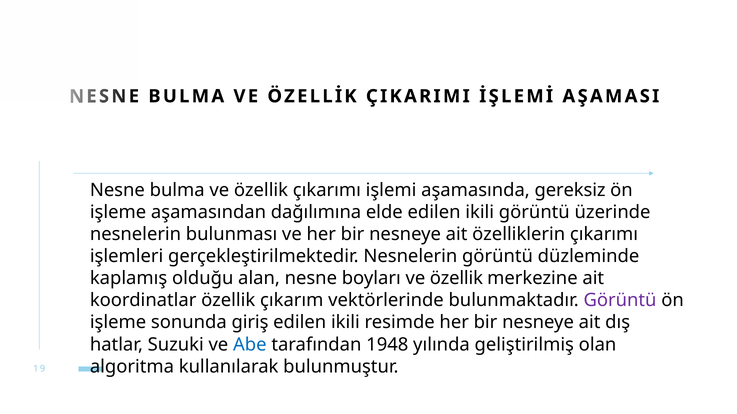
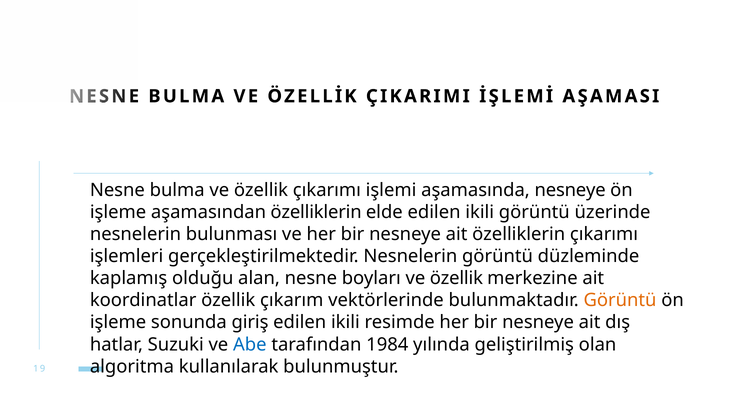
aşamasında gereksiz: gereksiz -> nesneye (570, 190)
aşamasından dağılımına: dağılımına -> özelliklerin (316, 212)
Görüntü colour: purple -> orange (620, 301)
1948: 1948 -> 1984 (387, 345)
